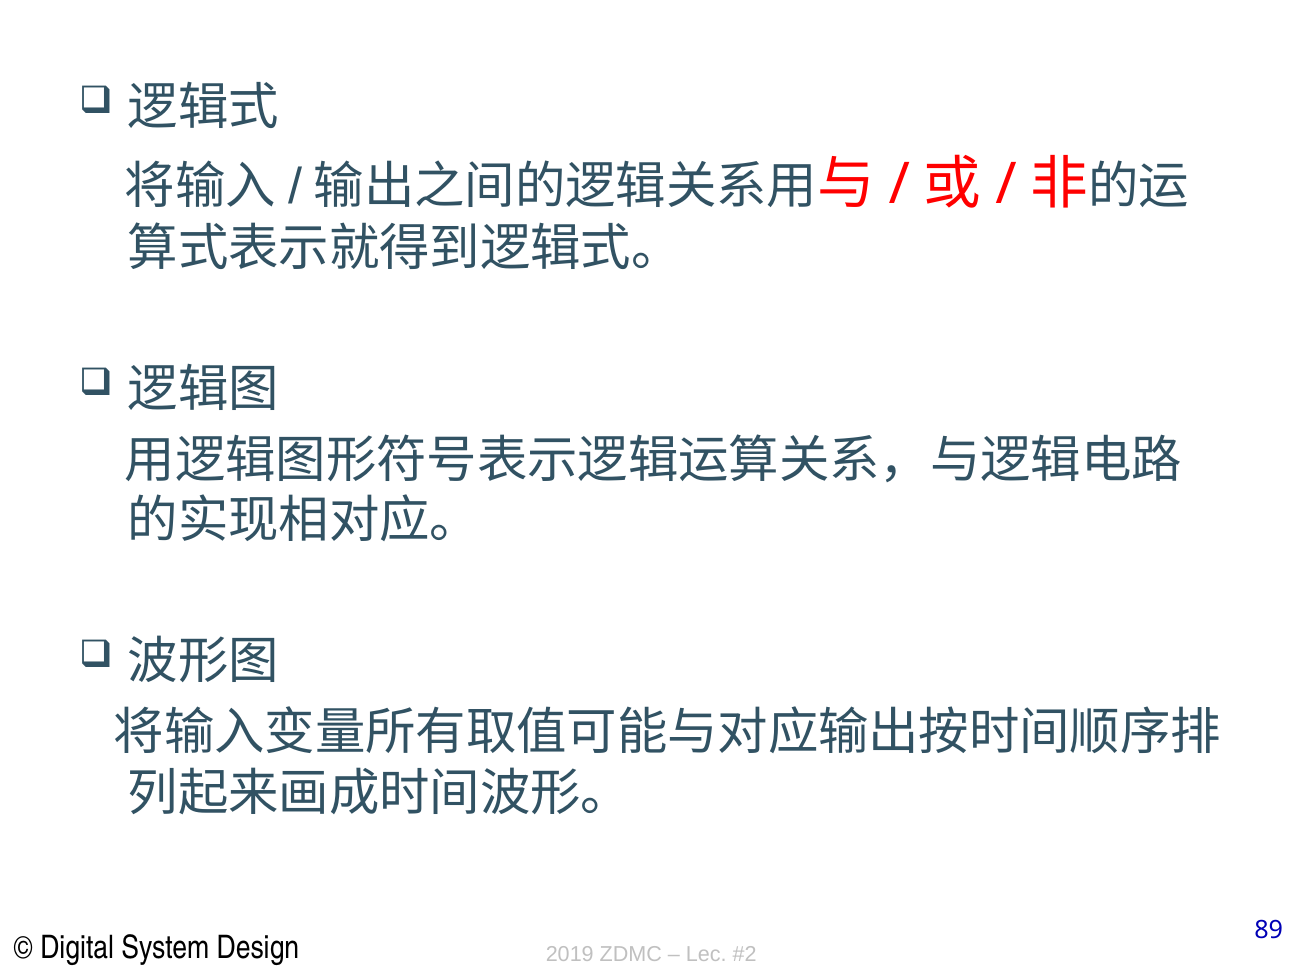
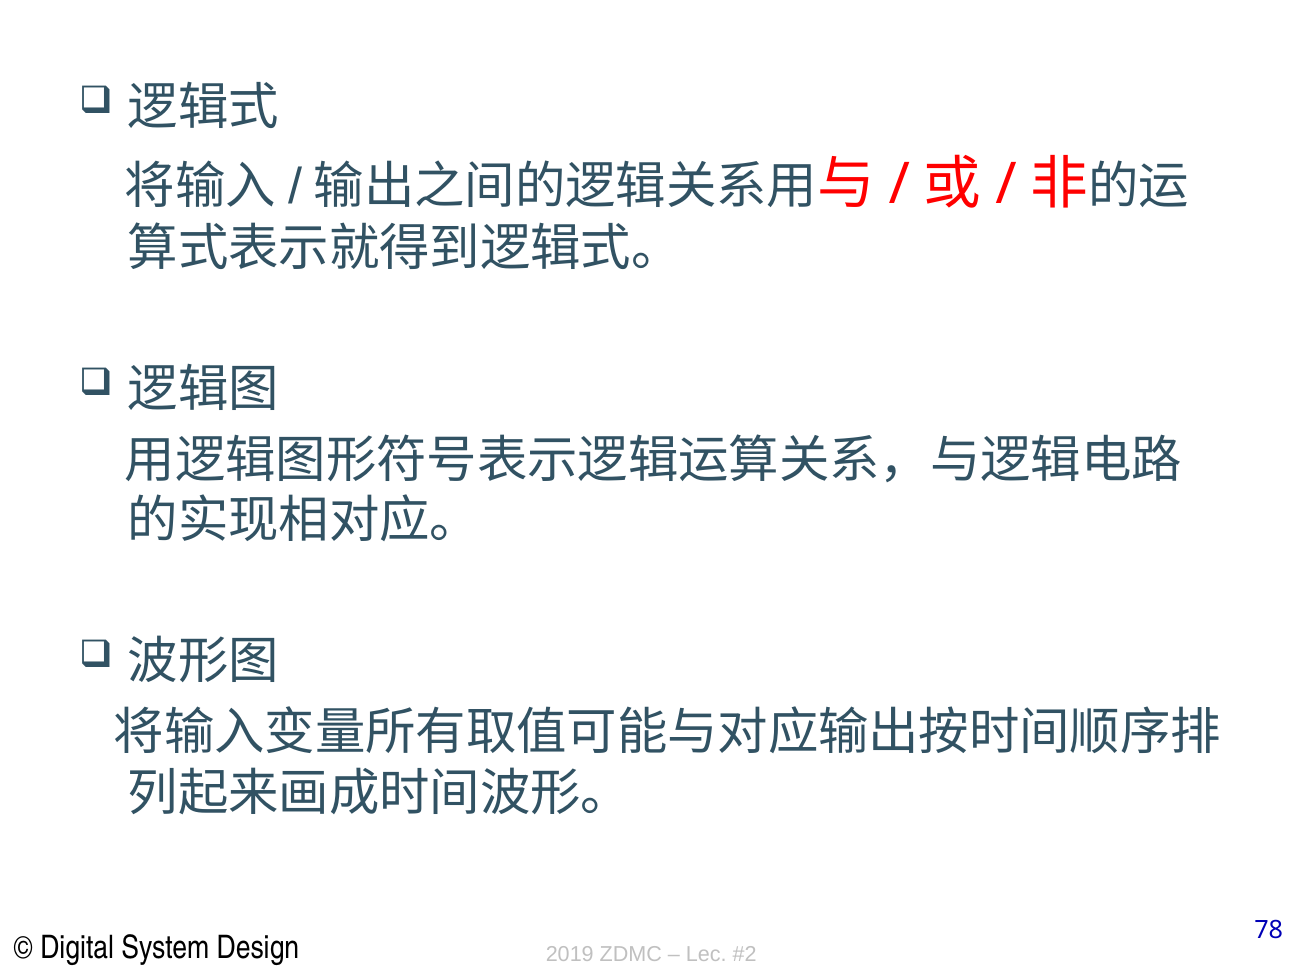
89: 89 -> 78 (1269, 931)
